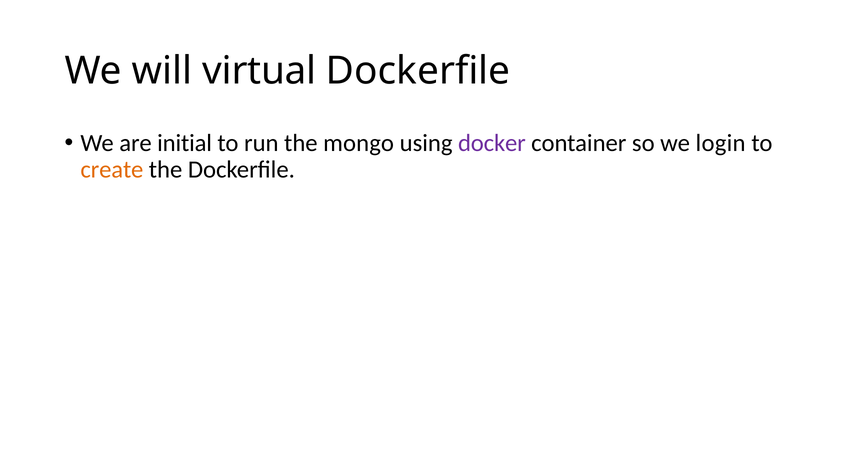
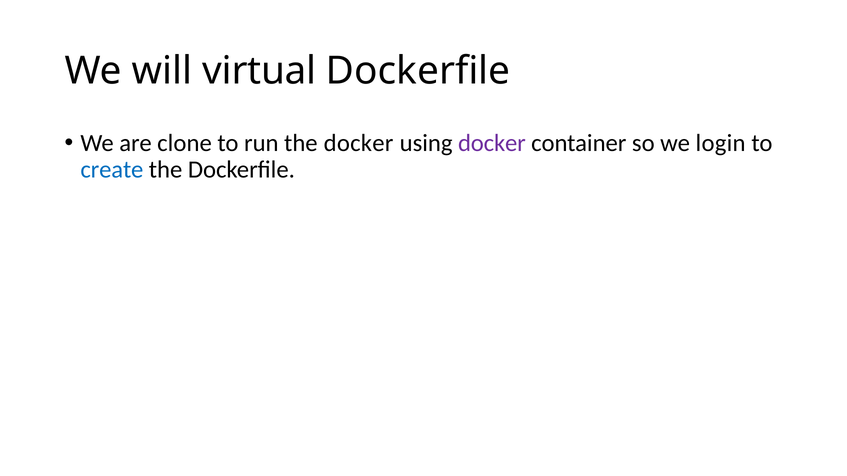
initial: initial -> clone (185, 143)
the mongo: mongo -> docker (359, 143)
create colour: orange -> blue (112, 170)
